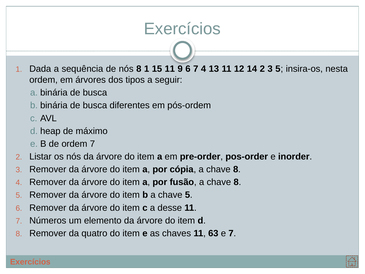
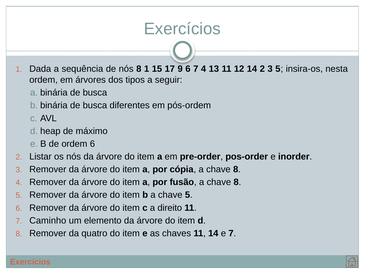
15 11: 11 -> 17 (170, 69)
ordem 7: 7 -> 6 (92, 144)
desse: desse -> direito (170, 208)
Números: Números -> Caminho (48, 220)
11 63: 63 -> 14 (213, 233)
